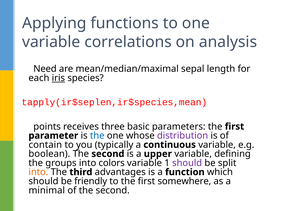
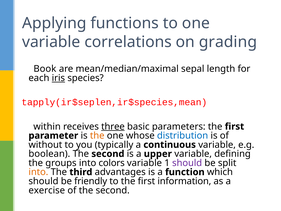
analysis: analysis -> grading (228, 42)
Need: Need -> Book (45, 69)
points: points -> within (47, 126)
three underline: none -> present (113, 126)
the colour: blue -> orange (97, 135)
distribution colour: purple -> blue (183, 135)
contain: contain -> without (45, 145)
somewhere: somewhere -> information (184, 181)
minimal: minimal -> exercise (47, 190)
